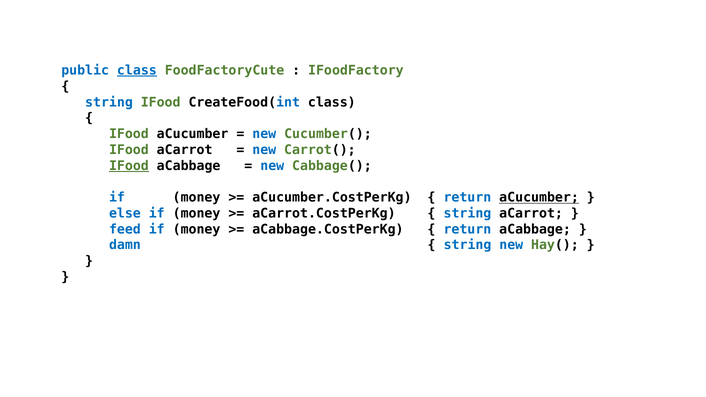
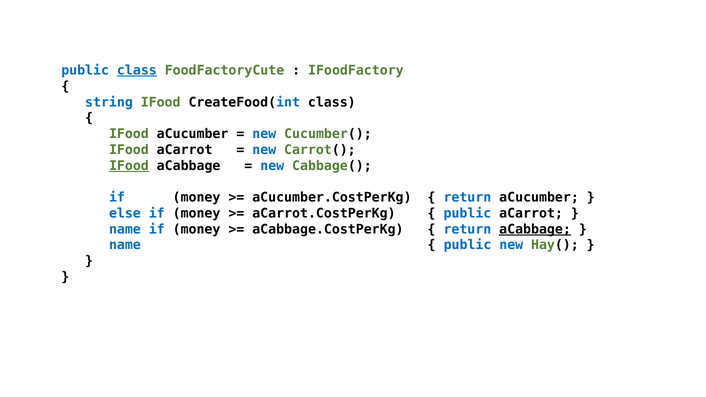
aCucumber underline: present -> none (539, 198)
string: string -> public (467, 213)
feed: feed -> name (125, 229)
aCabbage underline: none -> present (535, 229)
damn: damn -> name (125, 245)
string: string -> public (468, 245)
